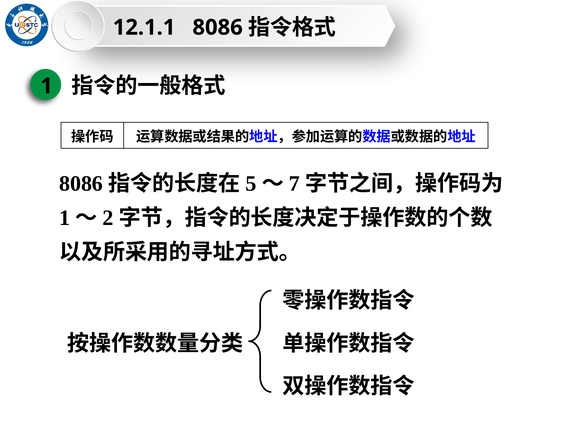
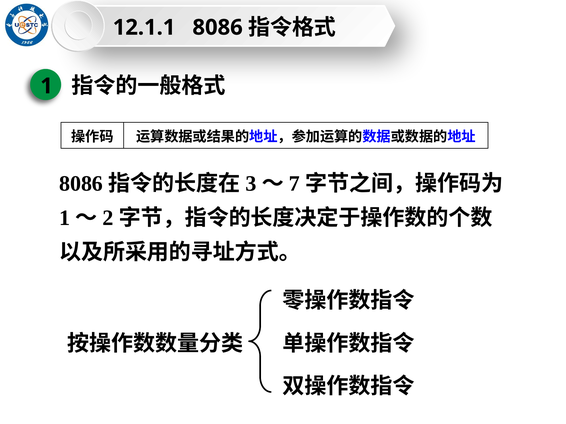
5: 5 -> 3 (251, 184)
